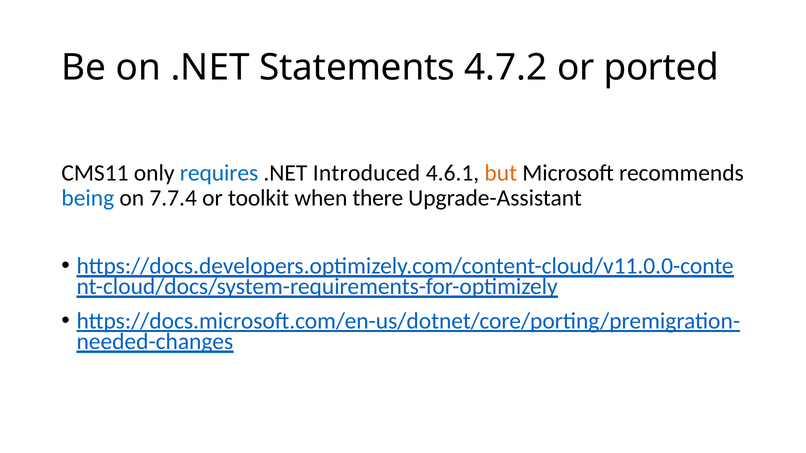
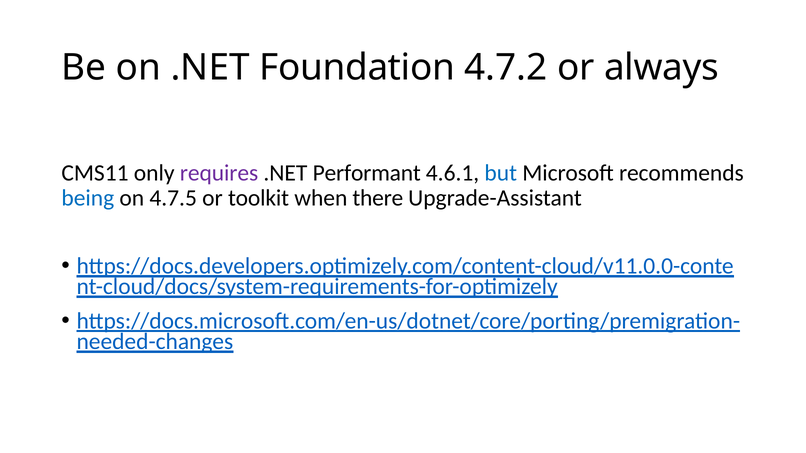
Statements: Statements -> Foundation (357, 68)
ported: ported -> always (661, 68)
requires colour: blue -> purple (219, 173)
Introduced: Introduced -> Performant (367, 173)
but colour: orange -> blue (501, 173)
7.7.4: 7.7.4 -> 4.7.5 (173, 198)
